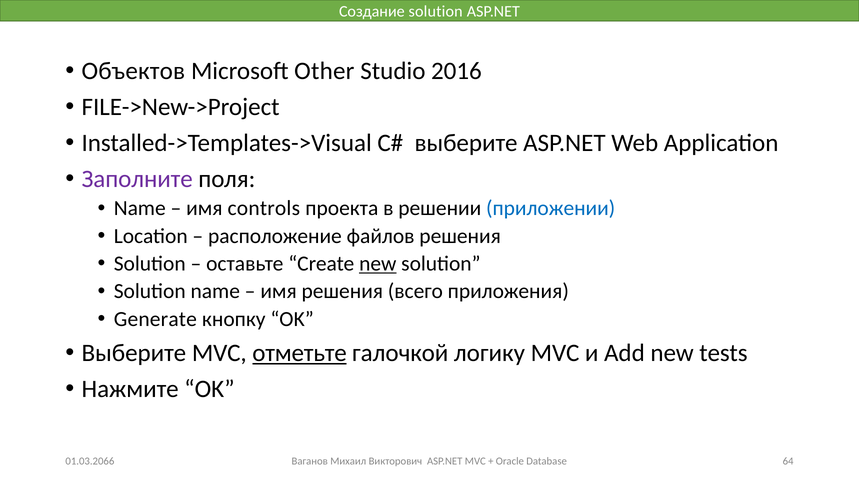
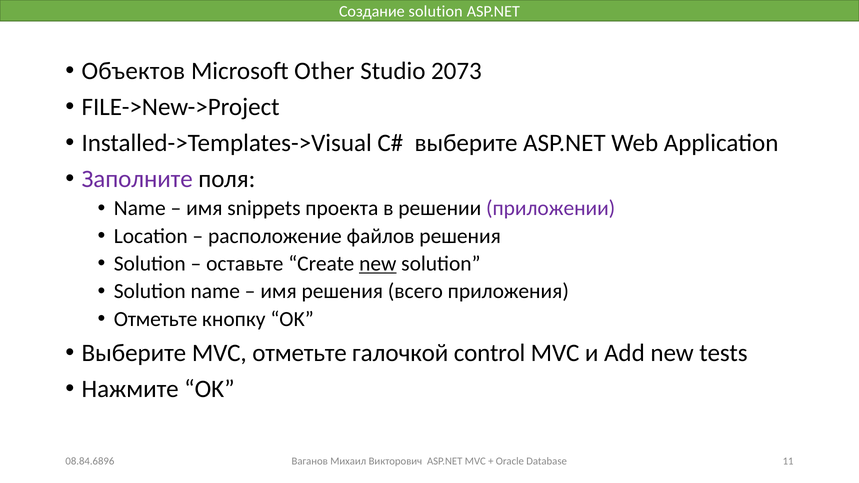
2016: 2016 -> 2073 (456, 71)
controls: controls -> snippets (264, 208)
приложении colour: blue -> purple (551, 208)
Generate: Generate -> Отметьте (156, 319)
отметьте underline: present -> none (300, 353)
логику: логику -> control (490, 353)
64: 64 -> 11 (788, 461)
01.03.2066: 01.03.2066 -> 08.84.6896 (90, 461)
